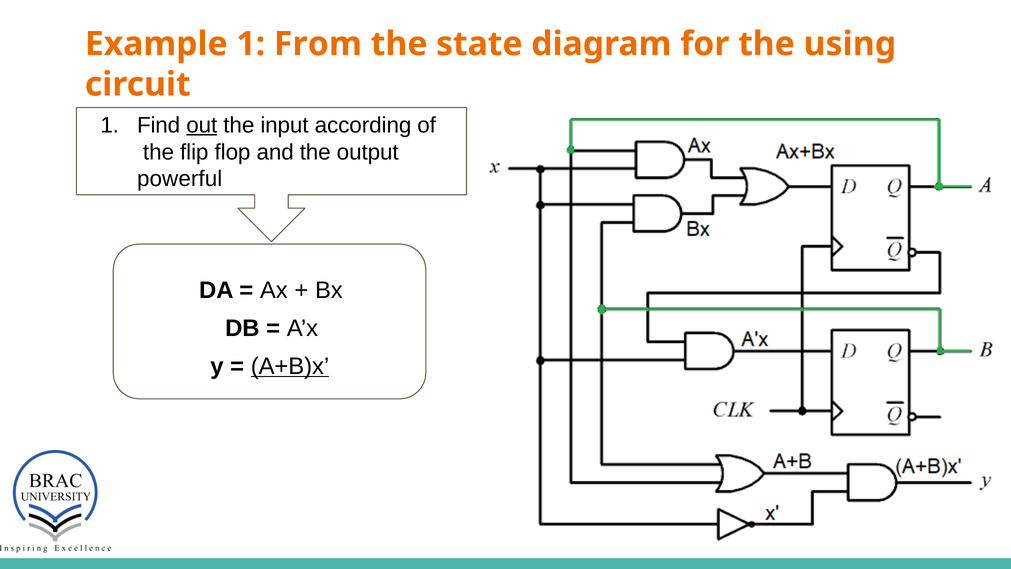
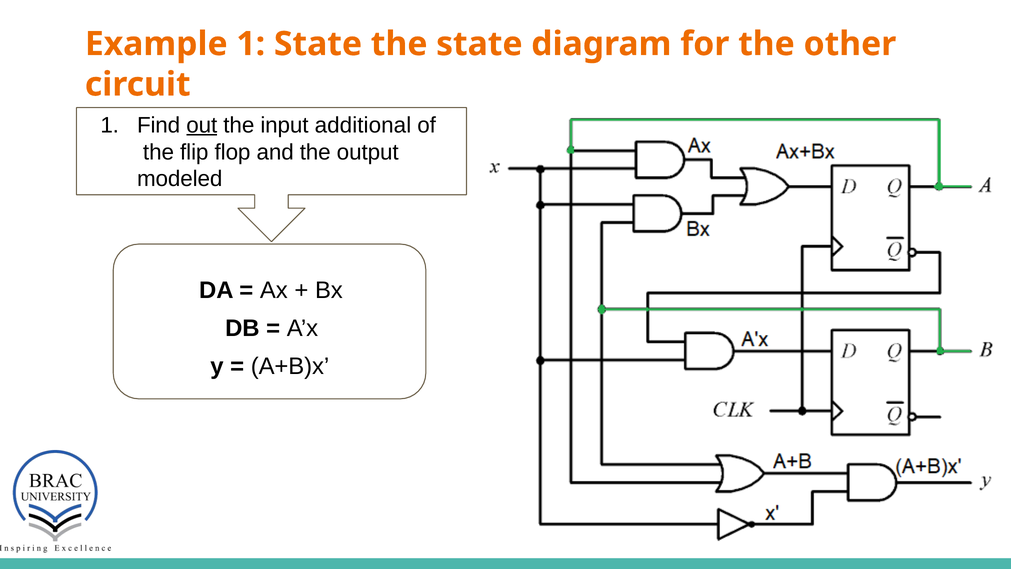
1 From: From -> State (318, 44)
using: using -> other (850, 44)
according: according -> additional (363, 125)
powerful: powerful -> modeled (180, 179)
A+B)x underline: present -> none (290, 366)
